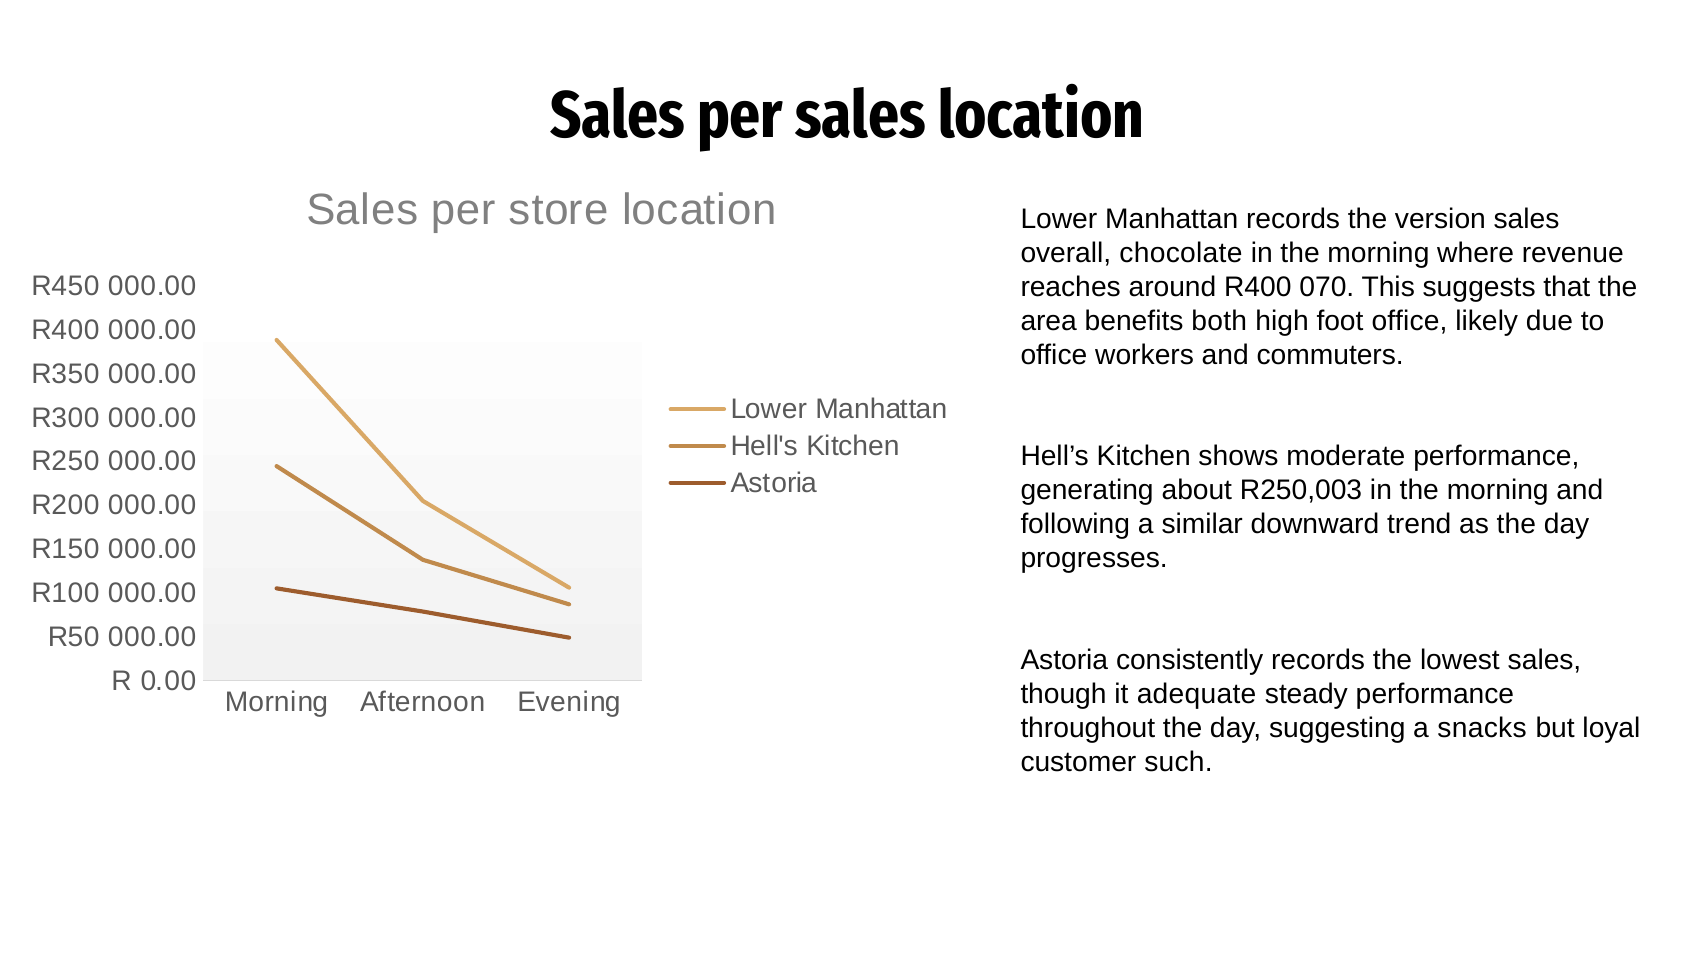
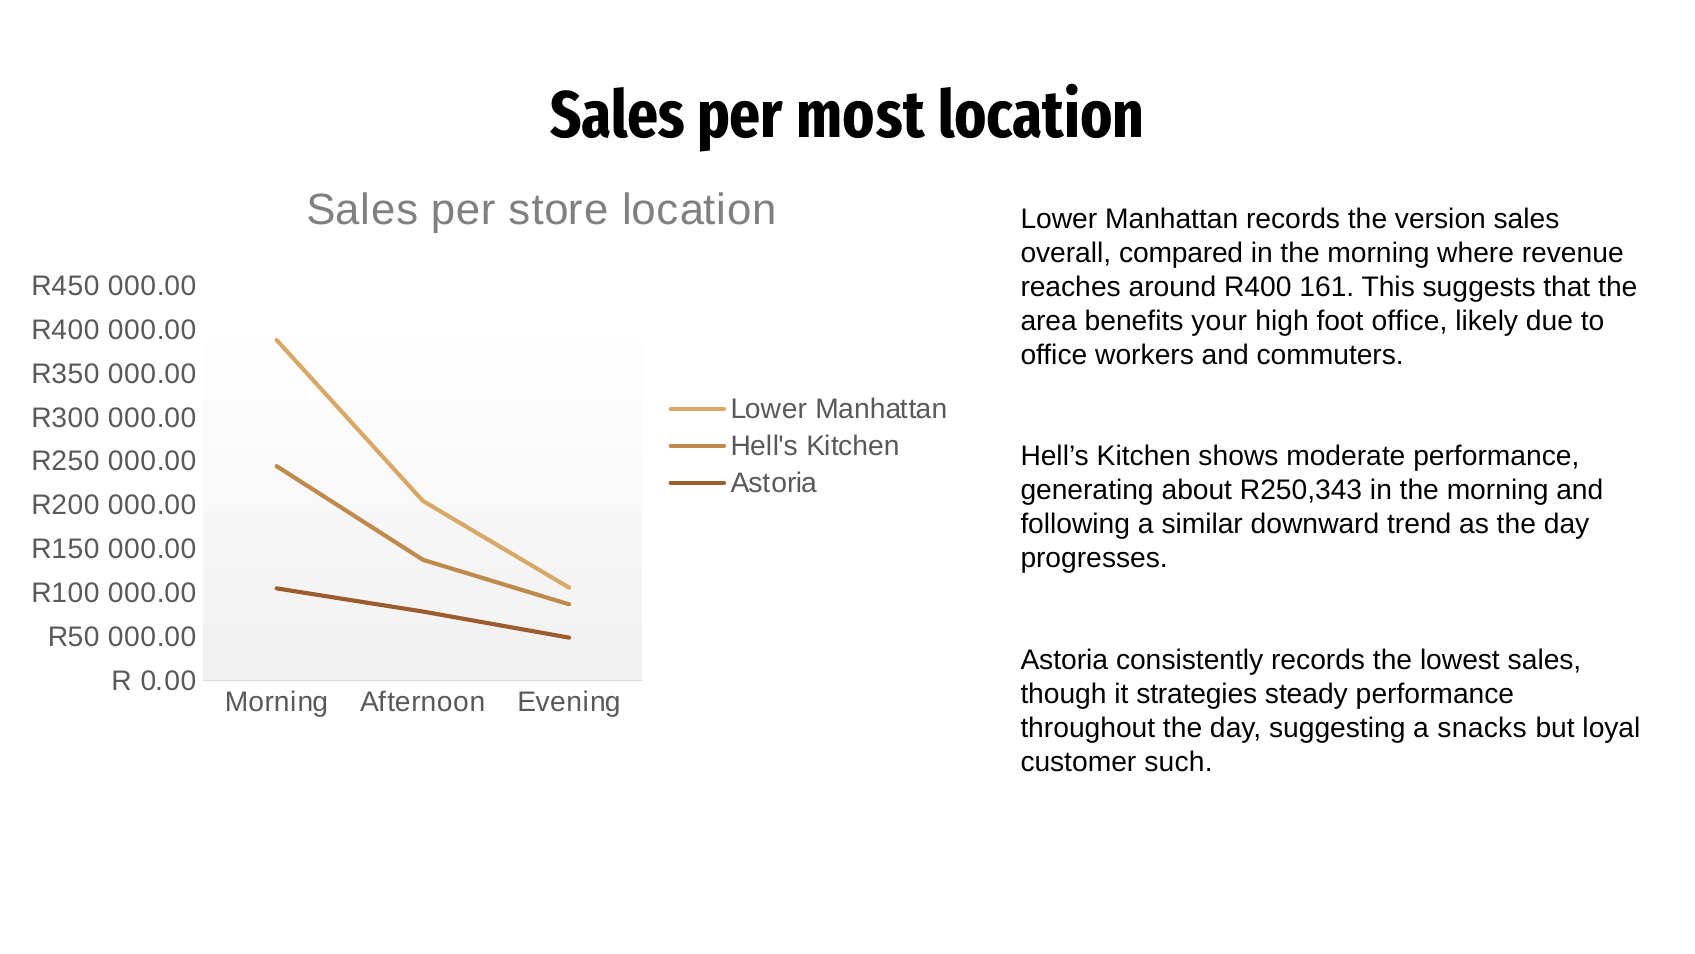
per sales: sales -> most (860, 115)
chocolate: chocolate -> compared (1181, 253)
070: 070 -> 161 (1327, 287)
both: both -> your (1219, 321)
R250,003: R250,003 -> R250,343 (1301, 490)
adequate: adequate -> strategies (1197, 694)
